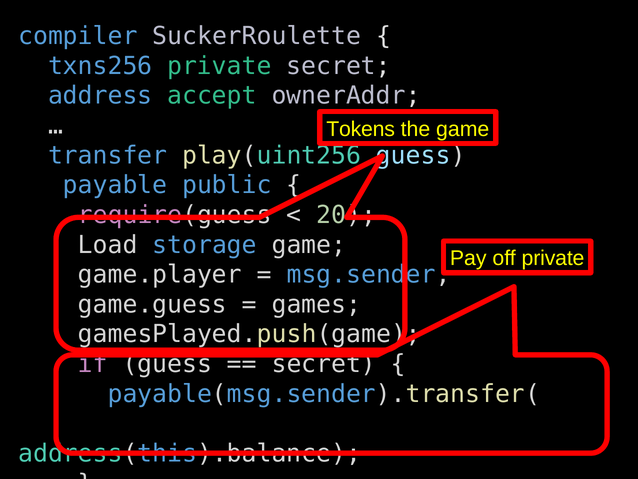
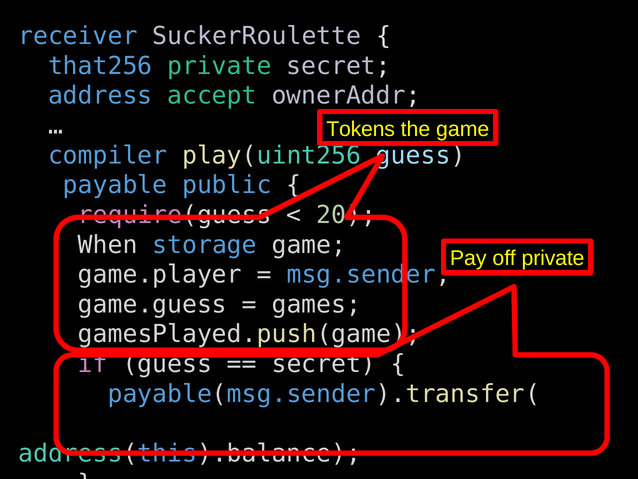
compiler: compiler -> receiver (78, 36)
txns256: txns256 -> that256 (100, 66)
transfer: transfer -> compiler (108, 155)
Load: Load -> When (108, 245)
